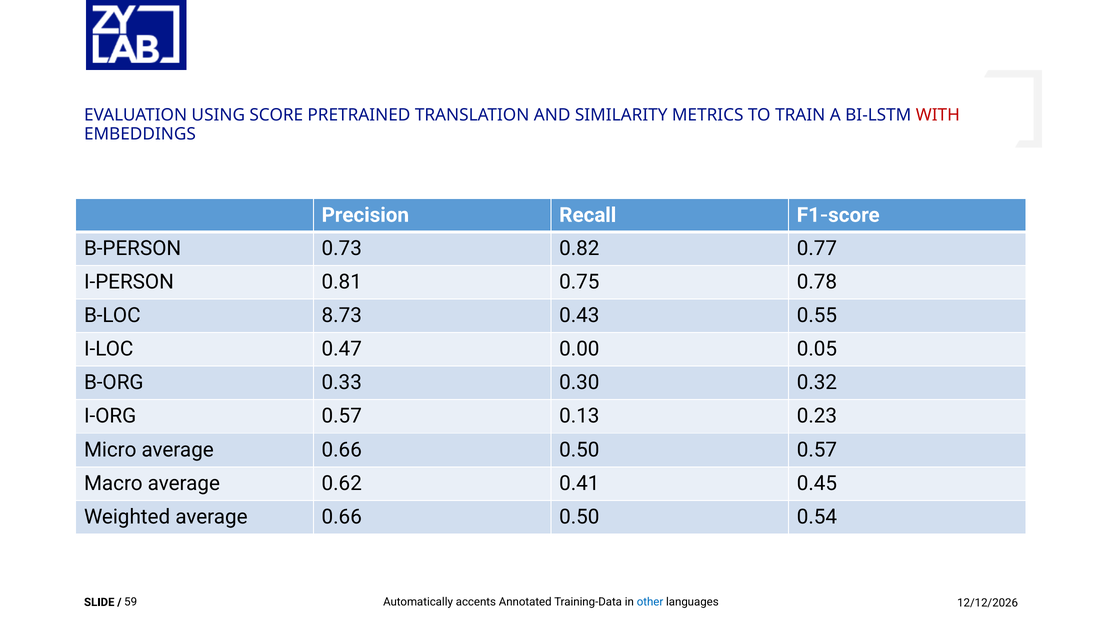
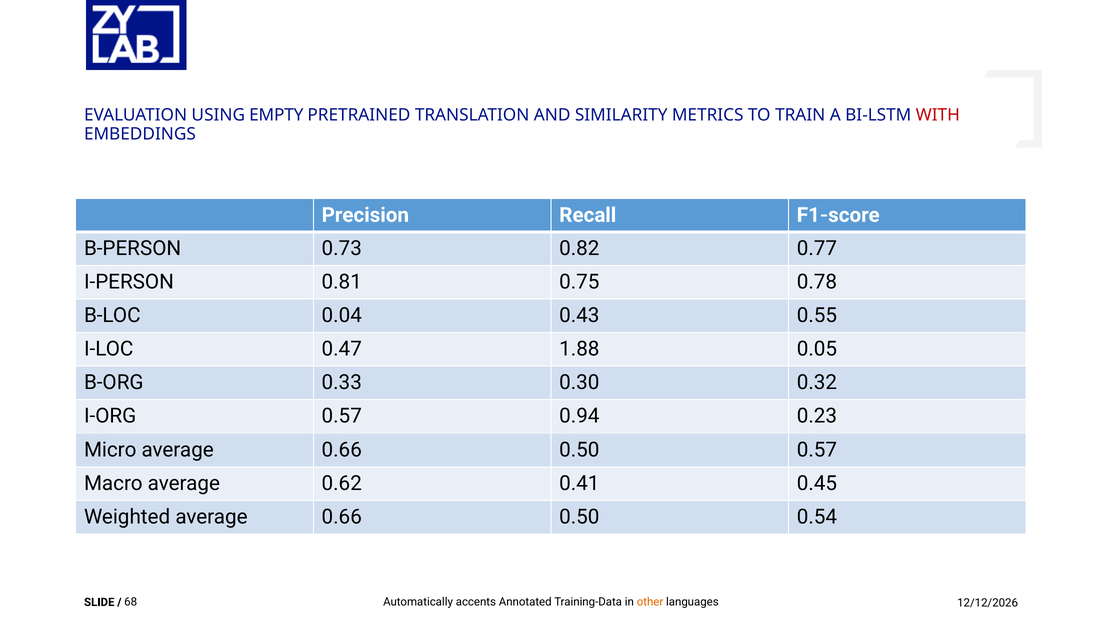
SCORE: SCORE -> EMPTY (276, 115)
8.73: 8.73 -> 0.04 (342, 316)
0.00: 0.00 -> 1.88 (579, 349)
0.13: 0.13 -> 0.94 (579, 416)
other colour: blue -> orange (650, 602)
59: 59 -> 68 (131, 602)
